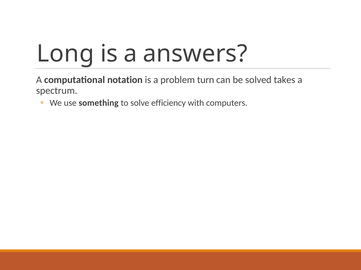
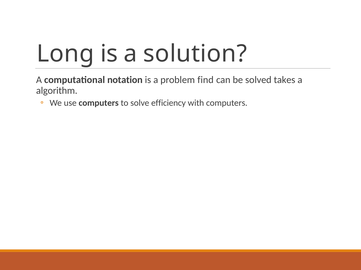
answers: answers -> solution (195, 54)
turn: turn -> find (206, 80)
spectrum: spectrum -> algorithm (57, 91)
use something: something -> computers (99, 103)
